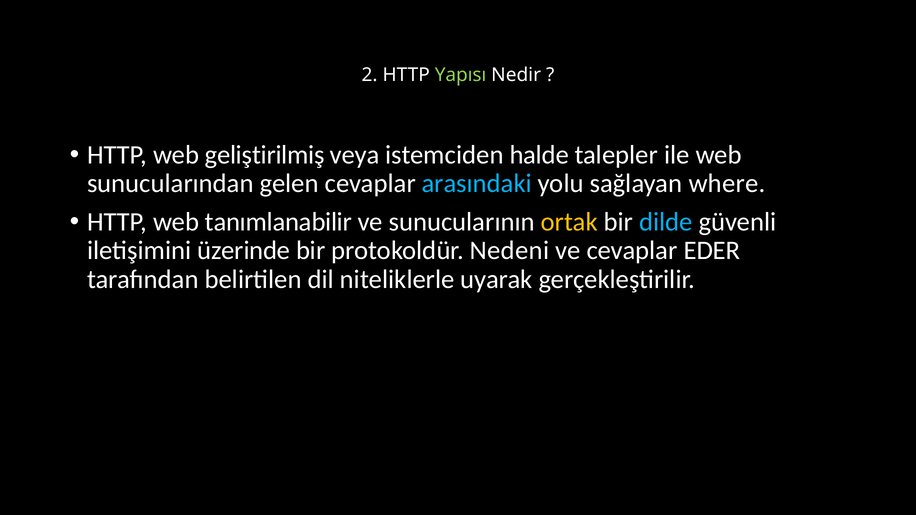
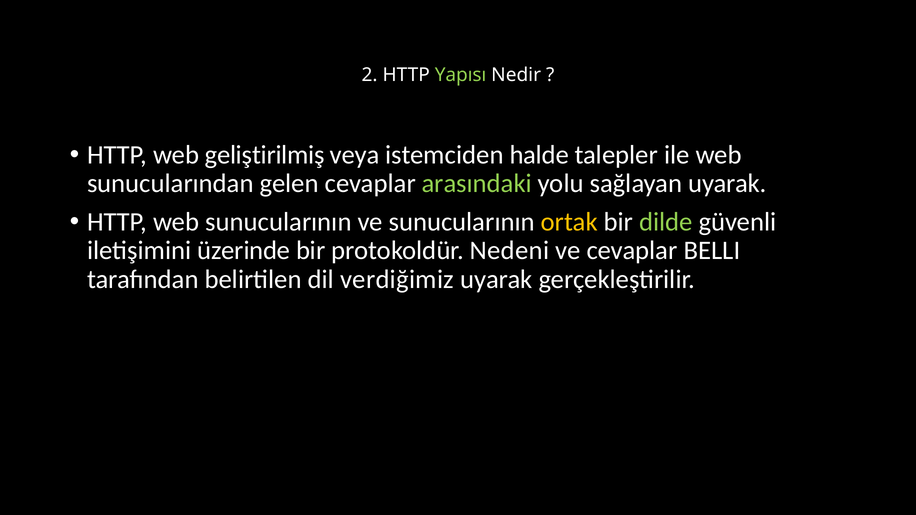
arasındaki colour: light blue -> light green (477, 184)
sağlayan where: where -> uyarak (727, 184)
web tanımlanabilir: tanımlanabilir -> sunucularının (278, 222)
dilde colour: light blue -> light green (666, 222)
EDER: EDER -> BELLI (712, 251)
niteliklerle: niteliklerle -> verdiğimiz (397, 280)
